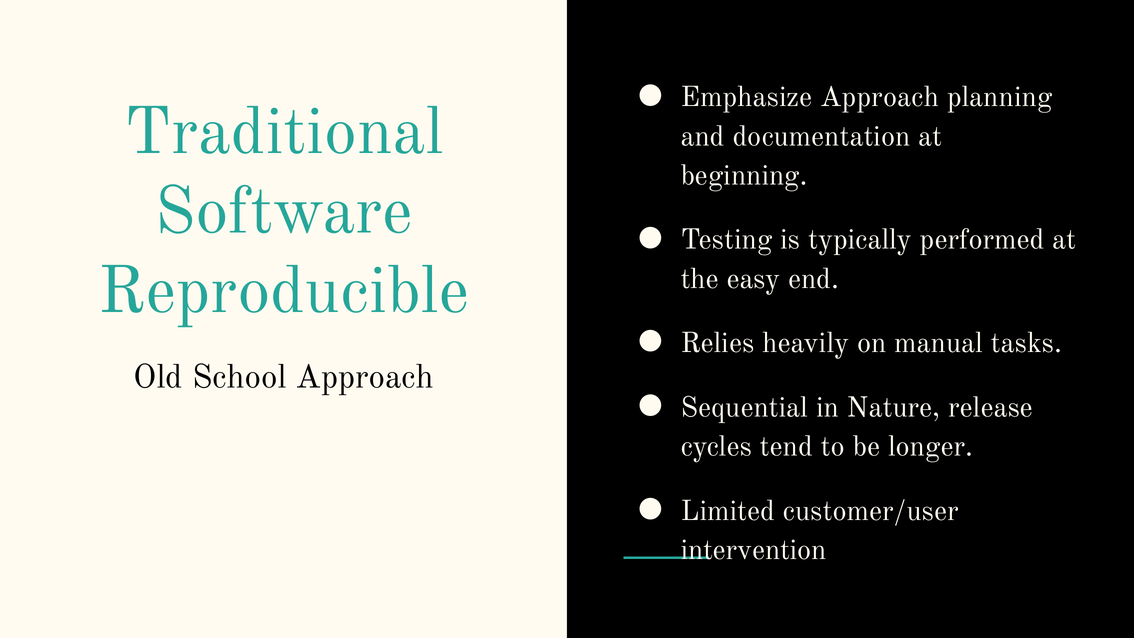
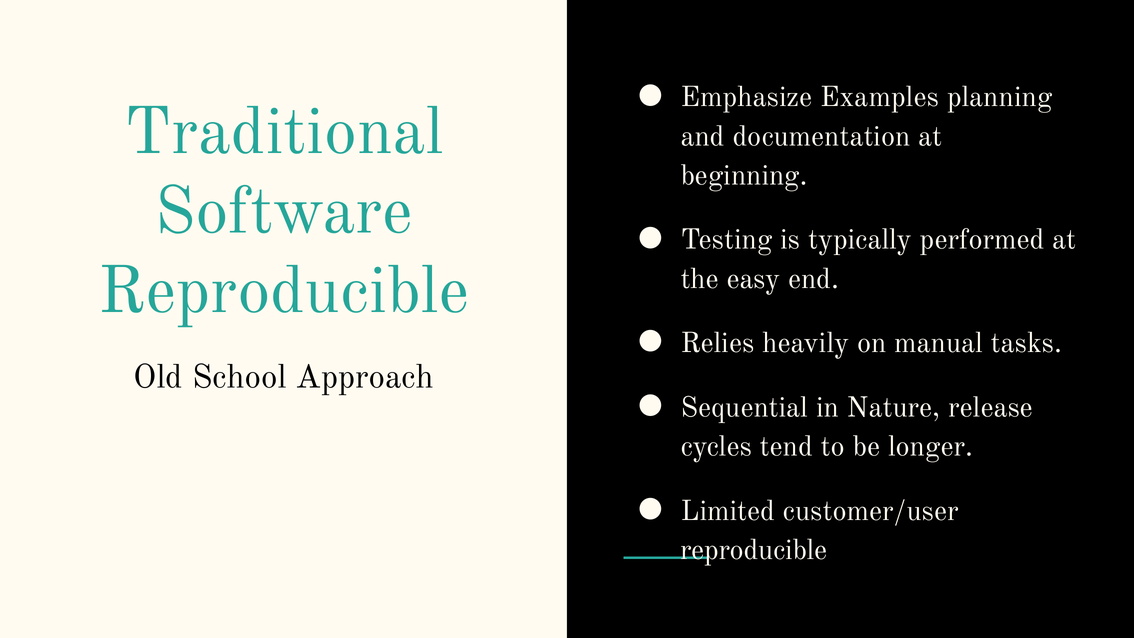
Emphasize Approach: Approach -> Examples (880, 97)
intervention: intervention -> reproducible (754, 550)
